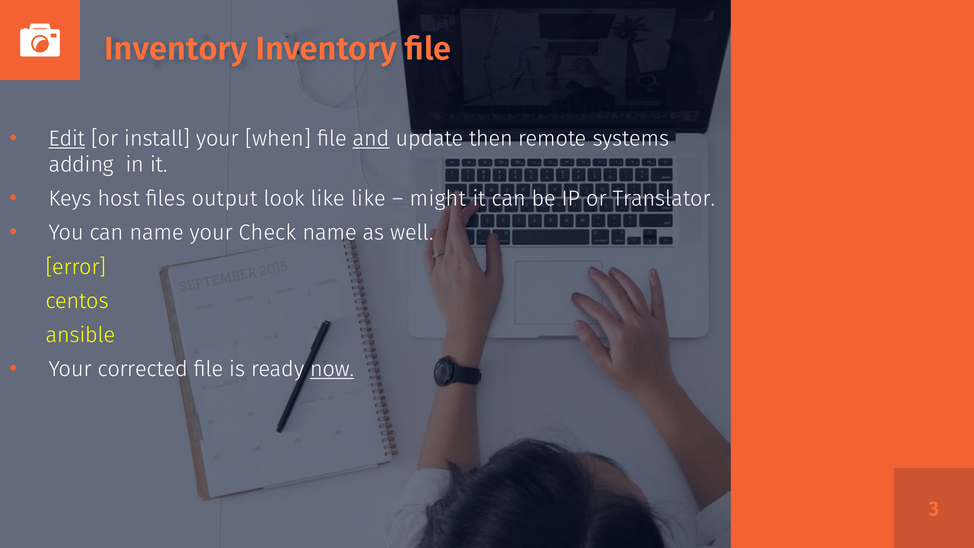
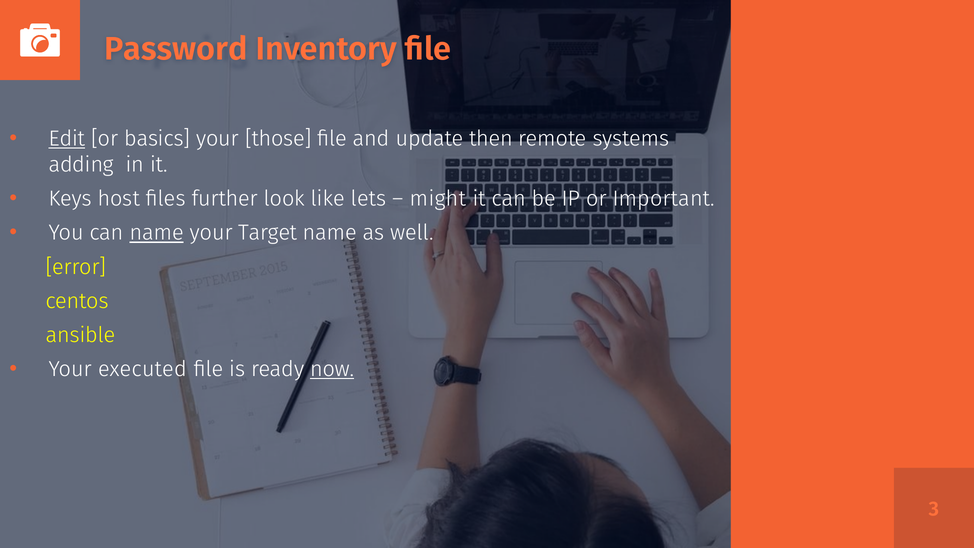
Inventory: Inventory -> Password (176, 49)
install: install -> basics (157, 139)
when: when -> those (278, 139)
and underline: present -> none (371, 139)
output: output -> further (225, 199)
like like: like -> lets (369, 199)
Translator: Translator -> Important (664, 199)
name underline: none -> present (157, 233)
Check: Check -> Target (268, 233)
corrected: corrected -> executed (142, 369)
